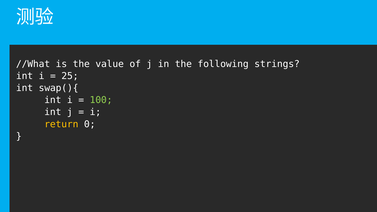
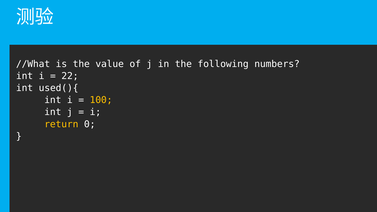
strings: strings -> numbers (277, 64)
25: 25 -> 22 (70, 76)
swap(){: swap(){ -> used(){ (59, 88)
100 colour: light green -> yellow (101, 100)
